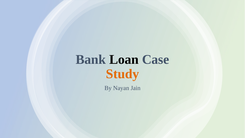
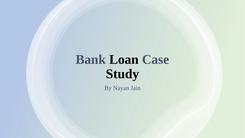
Study colour: orange -> black (122, 74)
